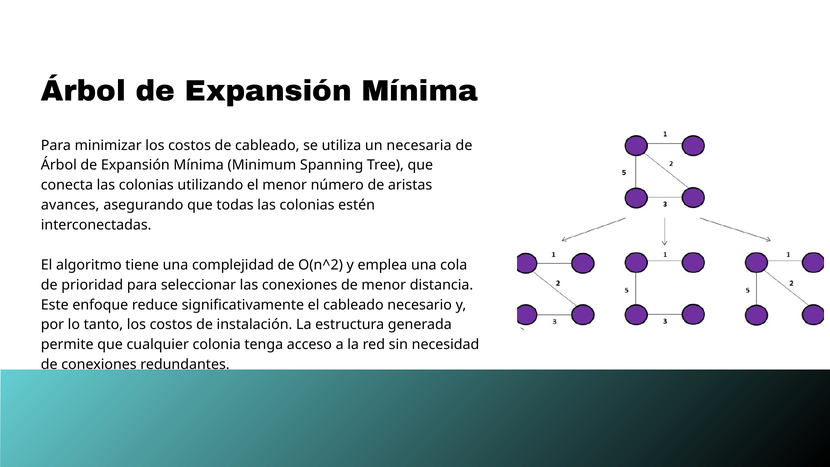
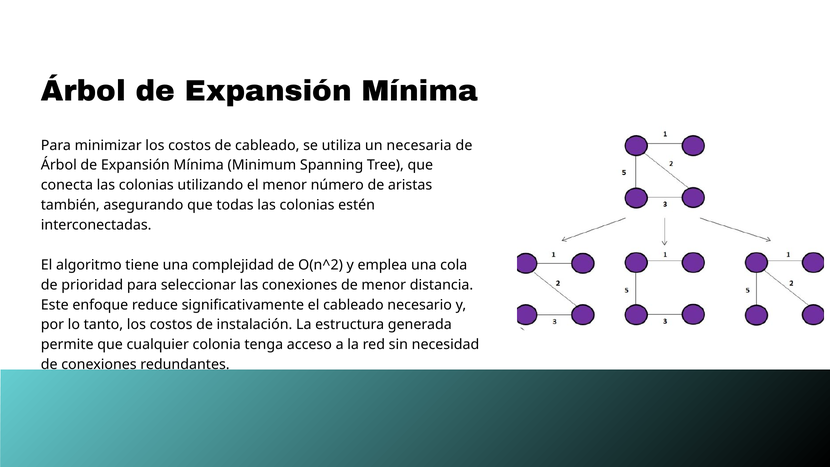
avances: avances -> también (70, 205)
